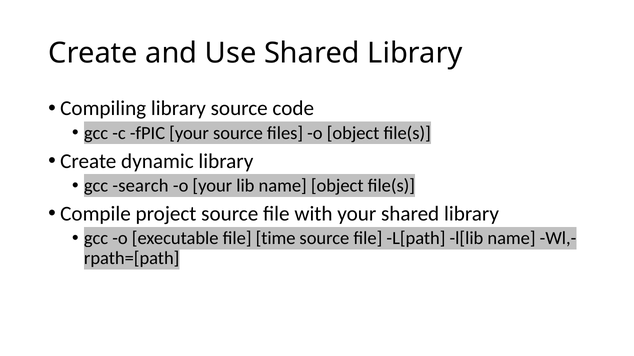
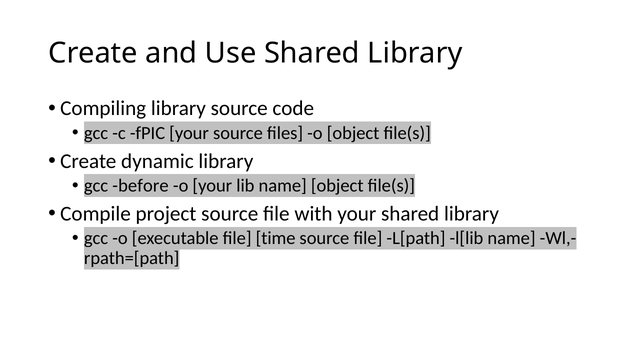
search: search -> before (141, 186)
